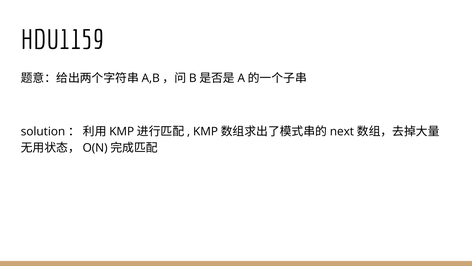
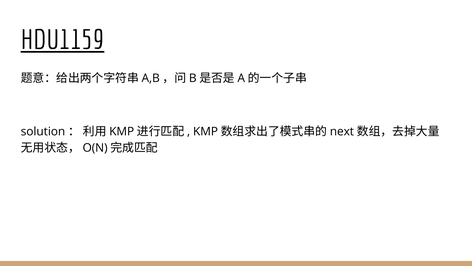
HDU1159 underline: none -> present (63, 40)
